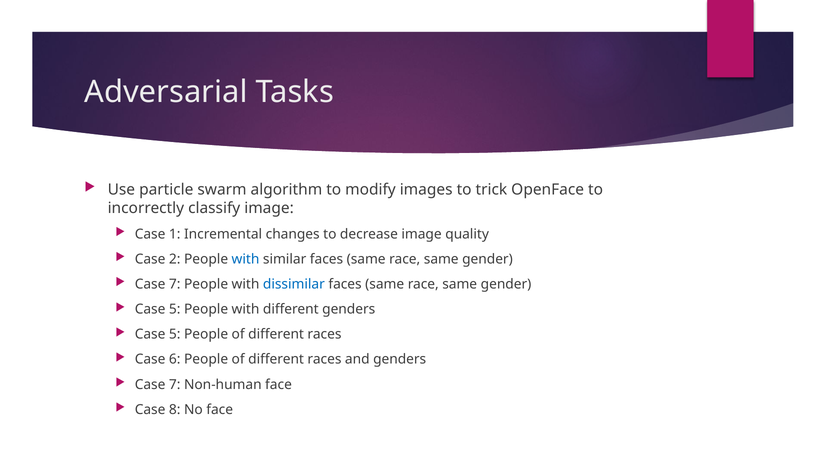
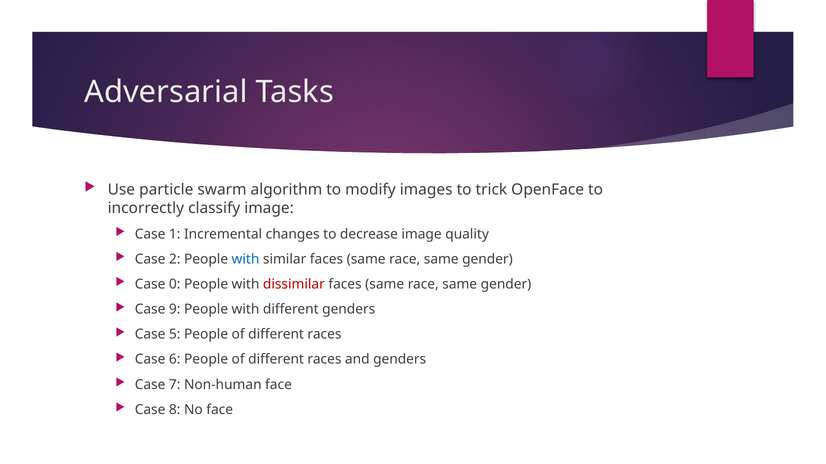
7: 7 -> 0 (175, 285)
dissimilar colour: blue -> red (294, 285)
5: 5 -> 9 (175, 310)
